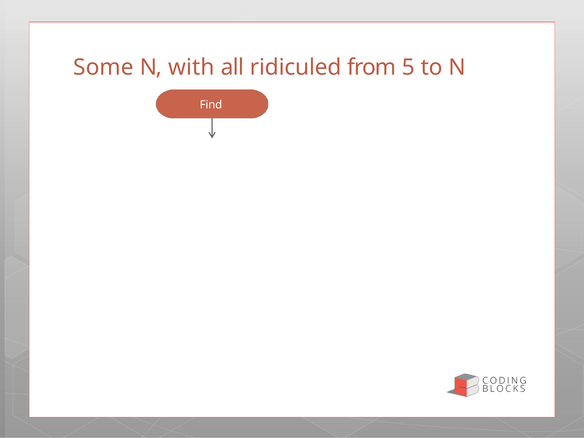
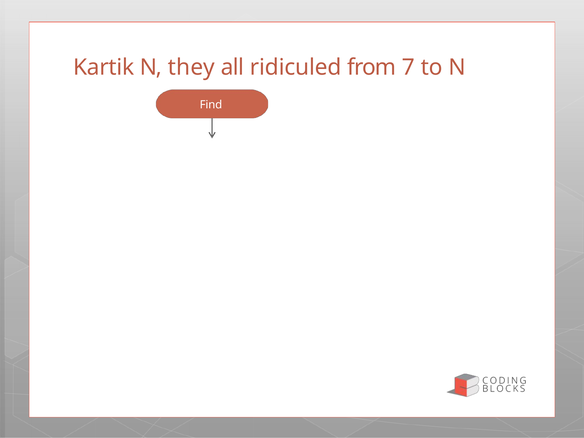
Some: Some -> Kartik (104, 67)
with: with -> they (191, 67)
5: 5 -> 7 (408, 67)
